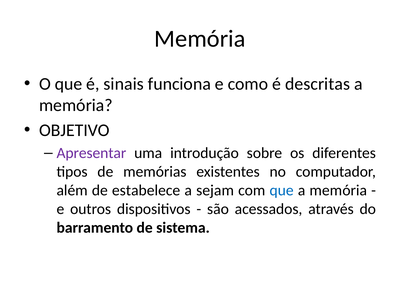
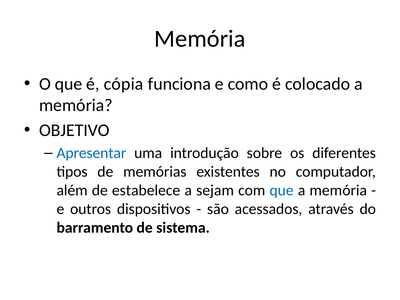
sinais: sinais -> cópia (124, 84)
descritas: descritas -> colocado (318, 84)
Apresentar colour: purple -> blue (91, 153)
